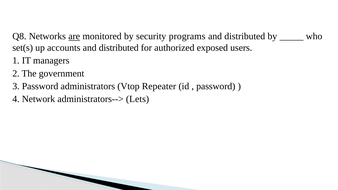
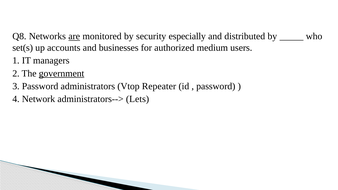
programs: programs -> especially (187, 36)
accounts and distributed: distributed -> businesses (119, 48)
exposed: exposed -> medium (212, 48)
government underline: none -> present (62, 73)
